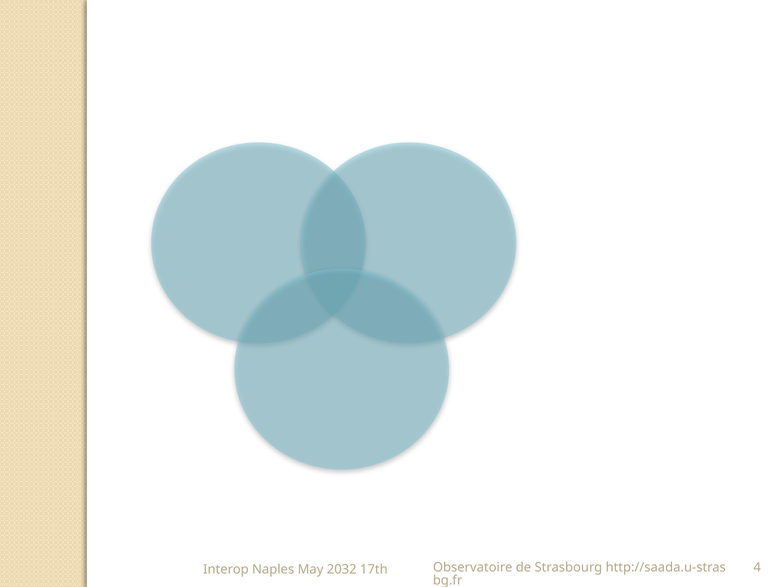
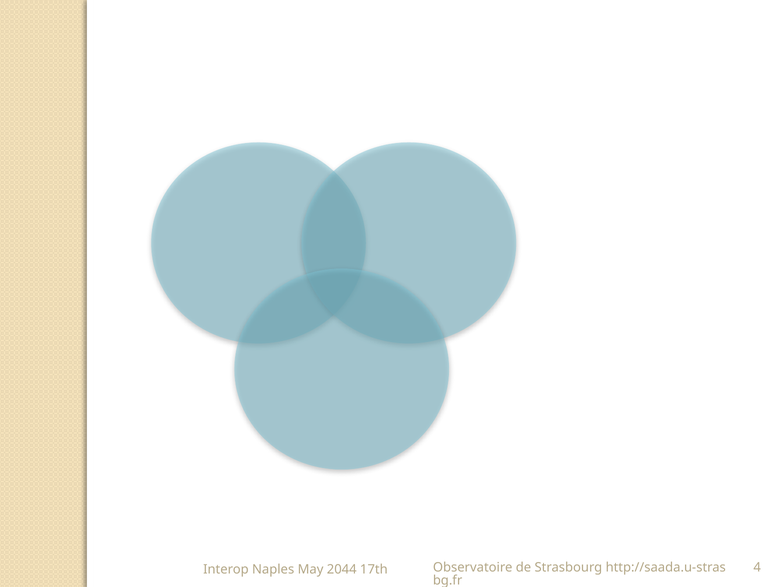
2032: 2032 -> 2044 (342, 570)
